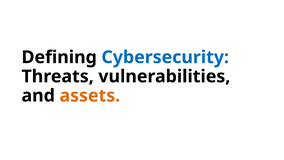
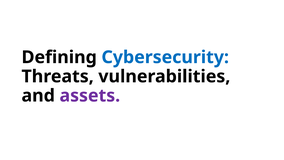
assets colour: orange -> purple (90, 96)
